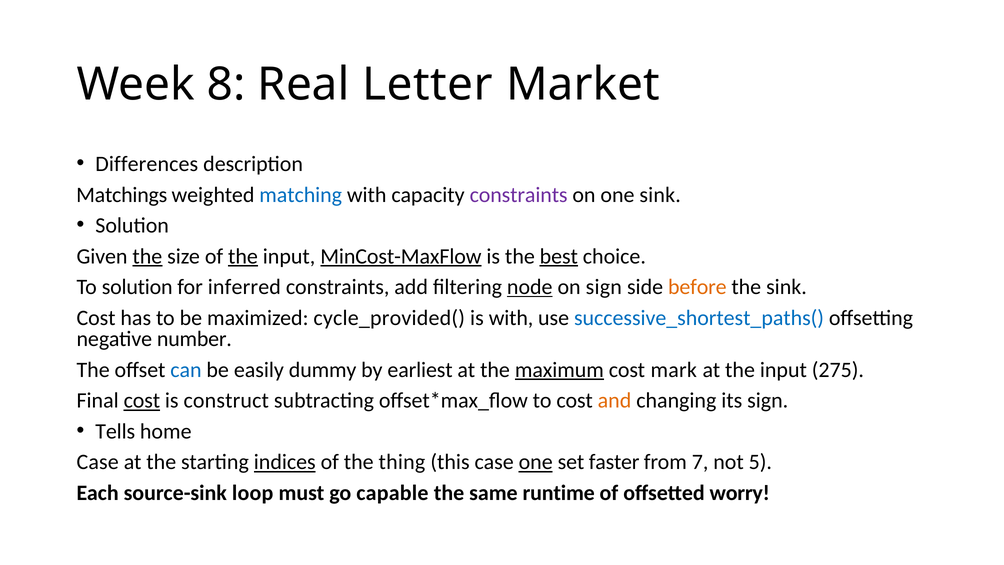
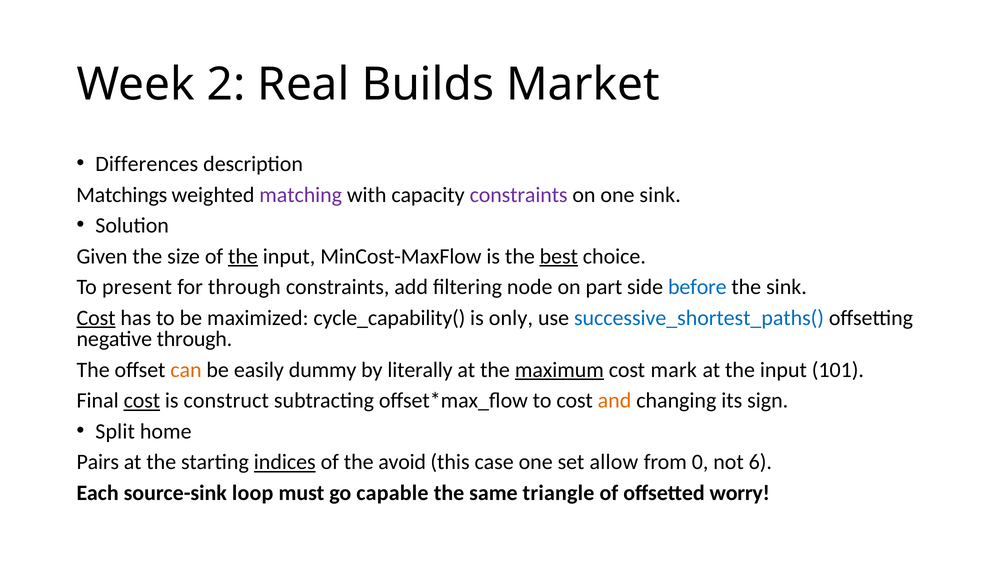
8: 8 -> 2 (226, 84)
Letter: Letter -> Builds (428, 84)
matching colour: blue -> purple (301, 195)
the underline: present -> none (147, 256)
MinCost-MaxFlow underline: present -> none (401, 256)
To solution: solution -> present (137, 287)
for inferred: inferred -> through (244, 287)
node underline: present -> none (530, 287)
on sign: sign -> part (604, 287)
before colour: orange -> blue (697, 287)
Cost underline: none -> present (96, 318)
cycle_provided(: cycle_provided( -> cycle_capability( (389, 318)
is with: with -> only (511, 318)
negative number: number -> through (194, 339)
can colour: blue -> orange (186, 370)
earliest: earliest -> literally (420, 370)
275: 275 -> 101 (838, 370)
Tells: Tells -> Split (115, 431)
Case: Case -> Pairs (98, 462)
thing: thing -> avoid (402, 462)
one underline: present -> none (536, 462)
faster: faster -> allow (614, 462)
7: 7 -> 0 (700, 462)
5: 5 -> 6 (760, 462)
runtime: runtime -> triangle (559, 493)
